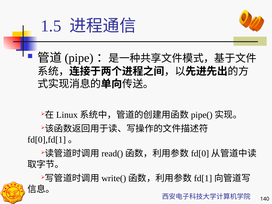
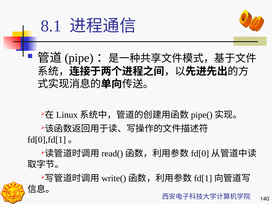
1.5: 1.5 -> 8.1 (51, 26)
